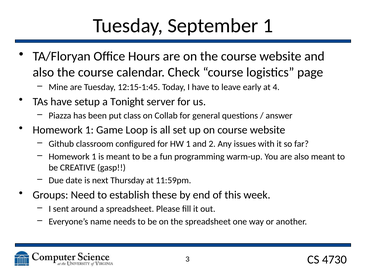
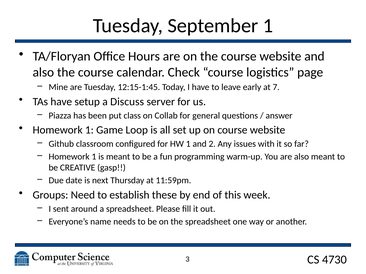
4: 4 -> 7 (276, 87)
Tonight: Tonight -> Discuss (127, 102)
